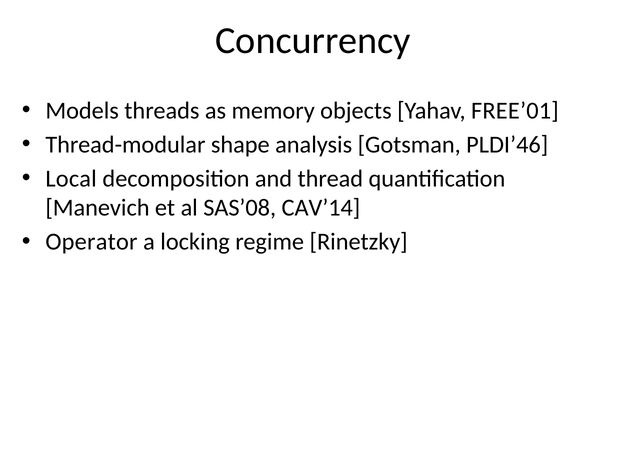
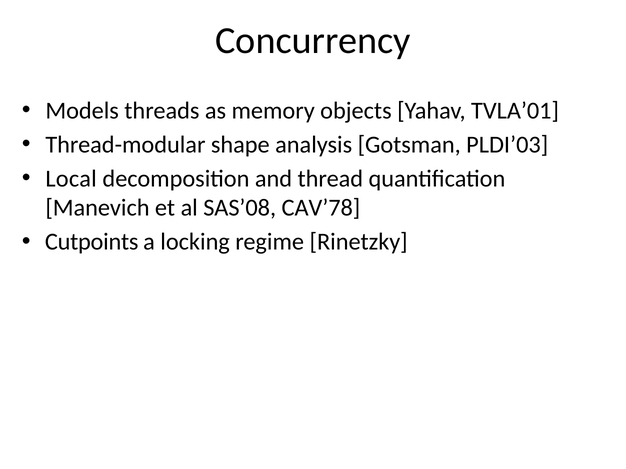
FREE’01: FREE’01 -> TVLA’01 (515, 111)
PLDI’46: PLDI’46 -> PLDI’03 (507, 145)
CAV’14: CAV’14 -> CAV’78 (321, 208)
Operator: Operator -> Cutpoints (92, 242)
